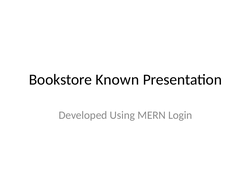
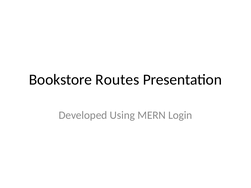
Known: Known -> Routes (117, 80)
